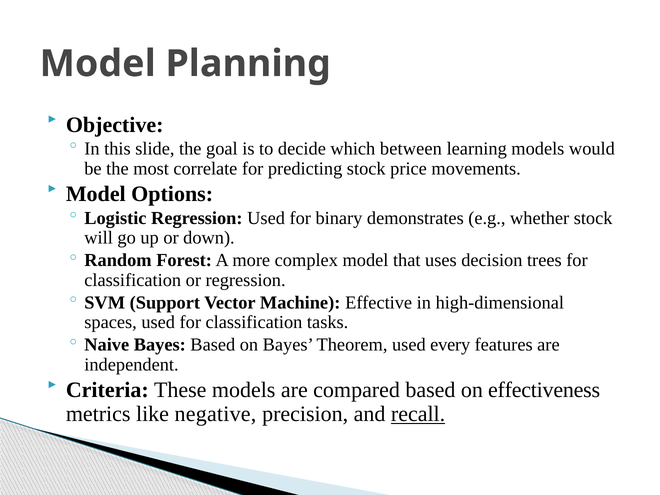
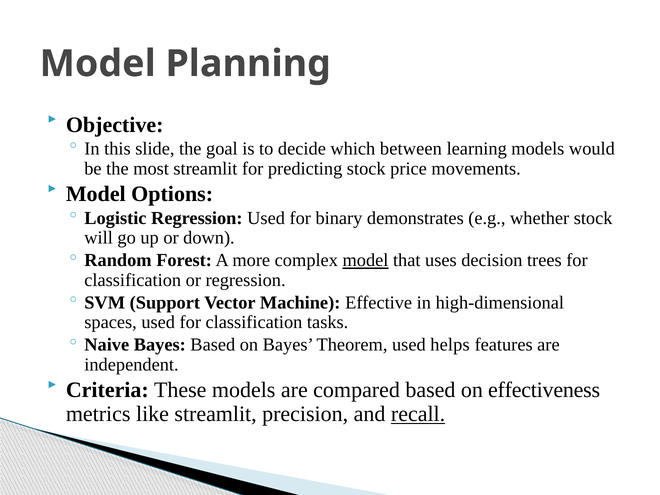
most correlate: correlate -> streamlit (205, 169)
model underline: none -> present (365, 260)
every: every -> helps (450, 345)
like negative: negative -> streamlit (216, 414)
